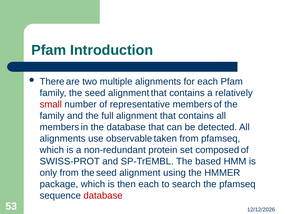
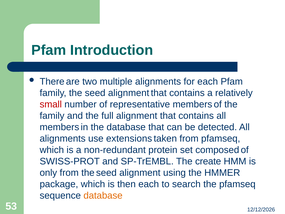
observable: observable -> extensions (129, 138)
based: based -> create (208, 161)
database colour: red -> orange (103, 195)
